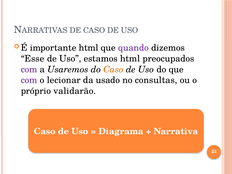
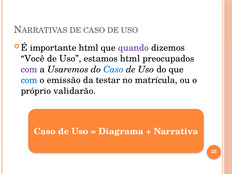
Esse: Esse -> Você (33, 59)
Caso colour: orange -> blue (114, 69)
com colour: purple -> blue (29, 80)
lecionar: lecionar -> emissão (64, 80)
usado: usado -> testar (108, 80)
consultas: consultas -> matrícula (156, 80)
